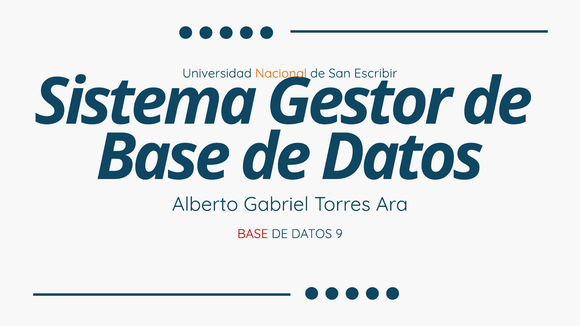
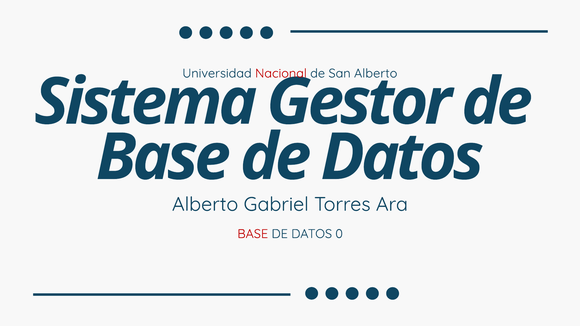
Nacional colour: orange -> red (281, 73)
San Escribir: Escribir -> Alberto (376, 73)
9: 9 -> 0 (339, 234)
